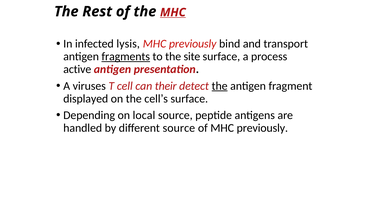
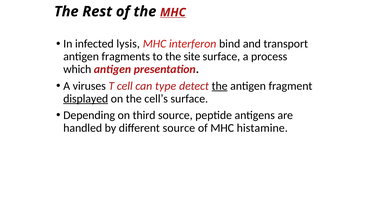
previously: previously -> interferon (193, 44)
fragments underline: present -> none (126, 56)
active: active -> which (77, 69)
their: their -> type (166, 86)
displayed underline: none -> present (86, 98)
local: local -> third (144, 115)
of MHC previously: previously -> histamine (262, 128)
